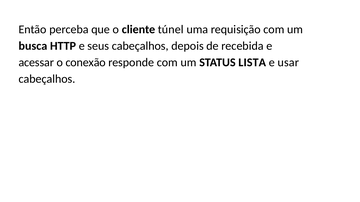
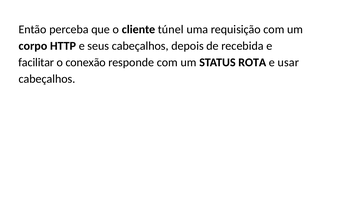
busca: busca -> corpo (33, 46)
acessar: acessar -> facilitar (36, 63)
LISTA: LISTA -> ROTA (252, 63)
